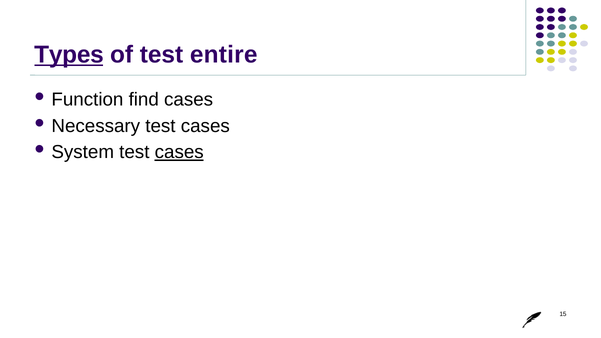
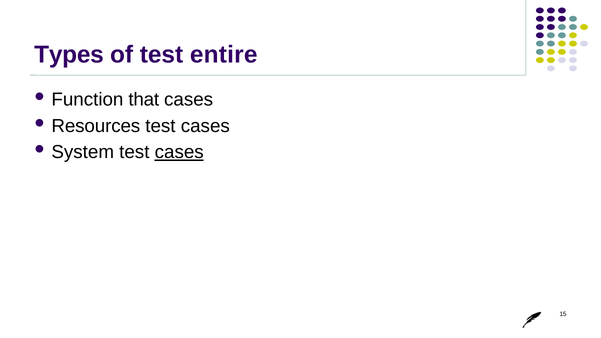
Types underline: present -> none (69, 55)
find: find -> that (144, 100)
Necessary: Necessary -> Resources (96, 126)
